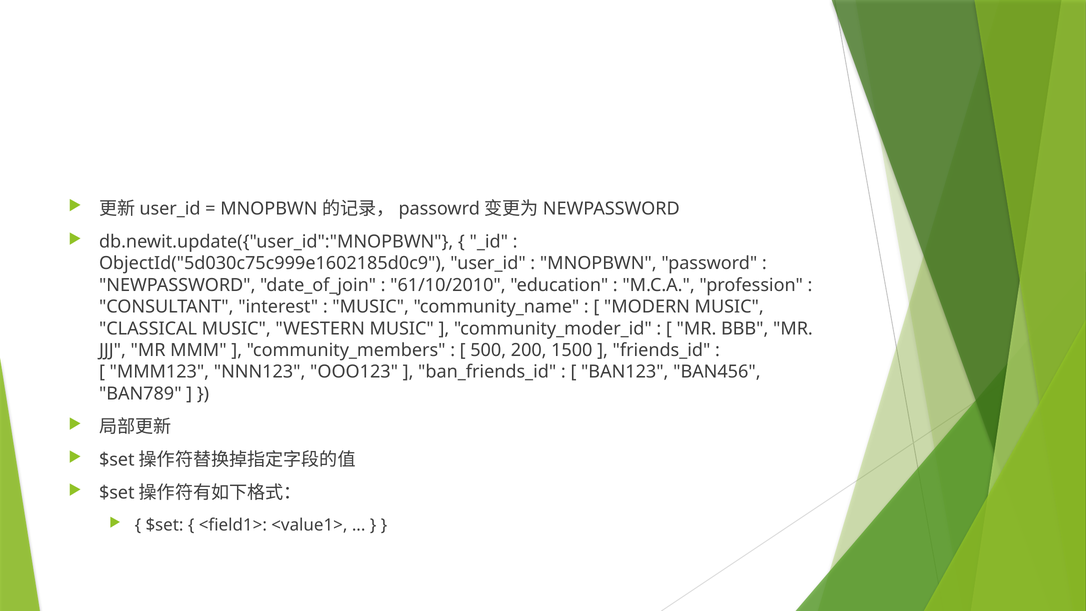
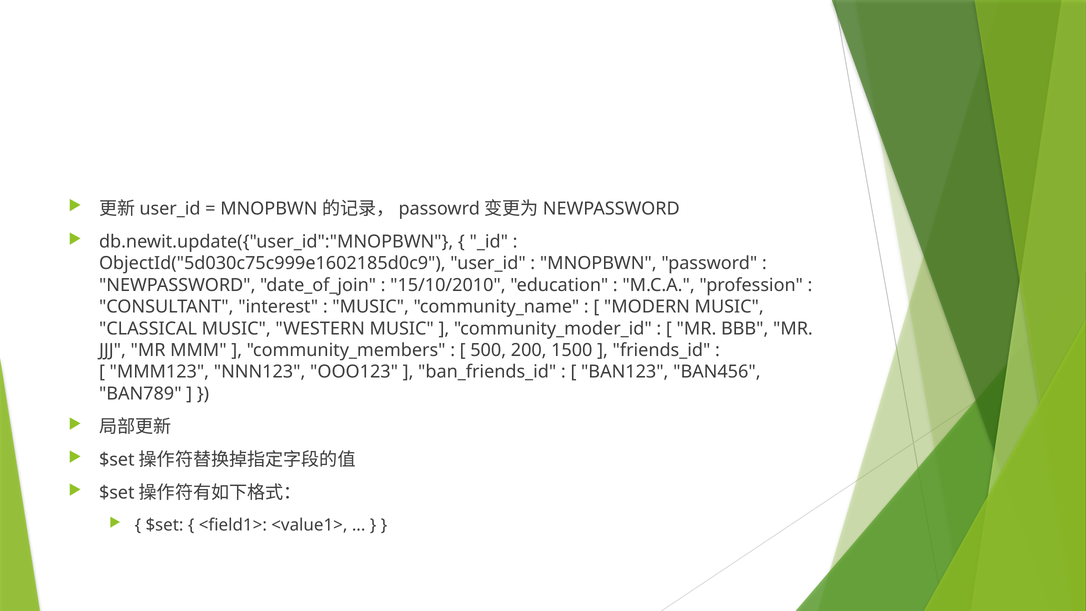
61/10/2010: 61/10/2010 -> 15/10/2010 (448, 285)
